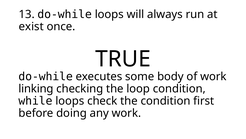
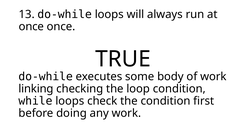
exist: exist -> once (31, 27)
